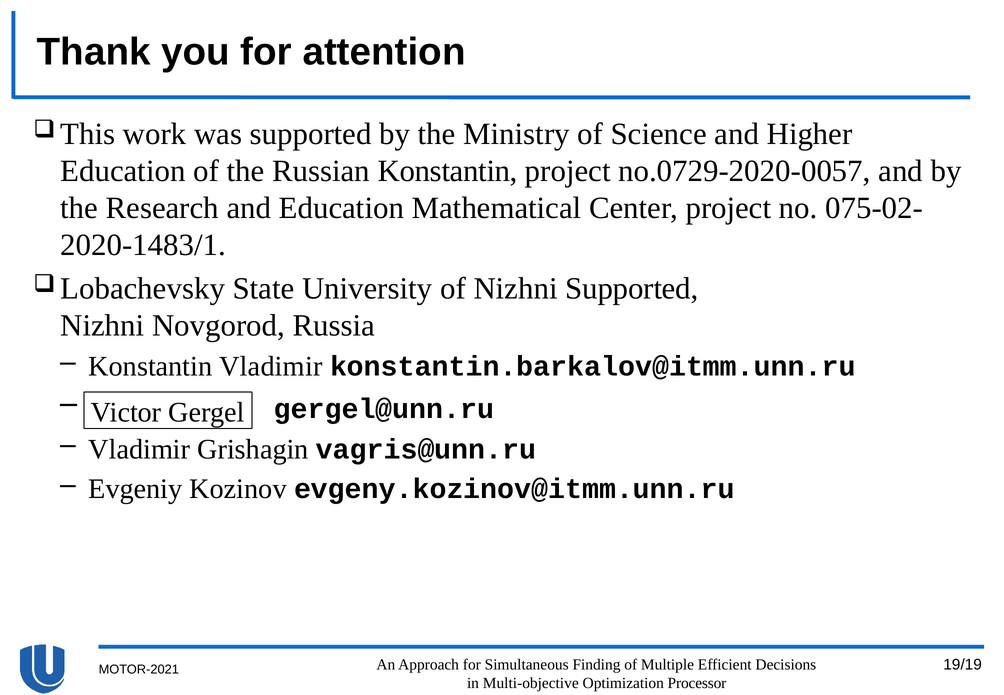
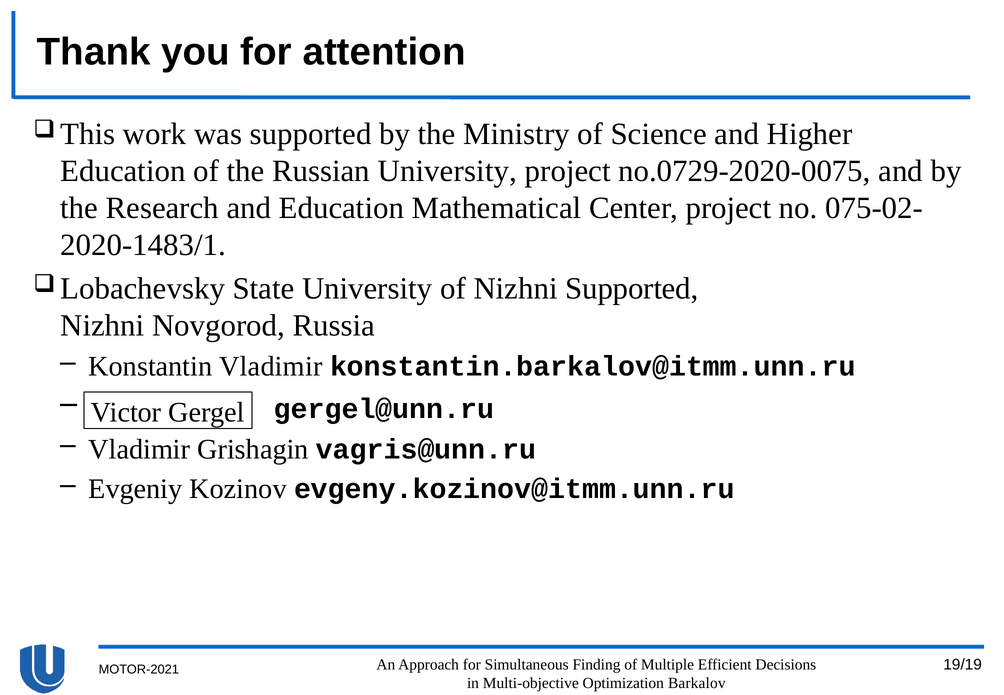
Russian Konstantin: Konstantin -> University (447, 171)
no.0729-2020-0057: no.0729-2020-0057 -> no.0729-2020-0075 (744, 171)
Processor: Processor -> Barkalov (697, 683)
